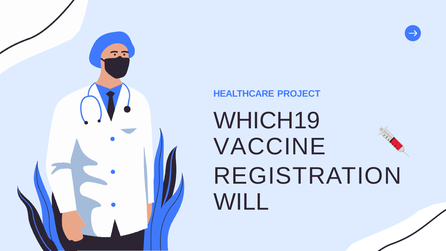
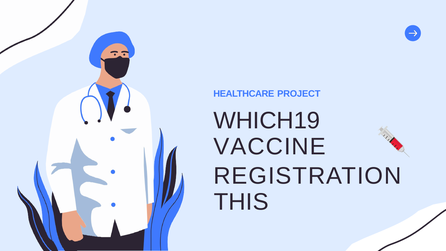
WILL: WILL -> THIS (241, 202)
